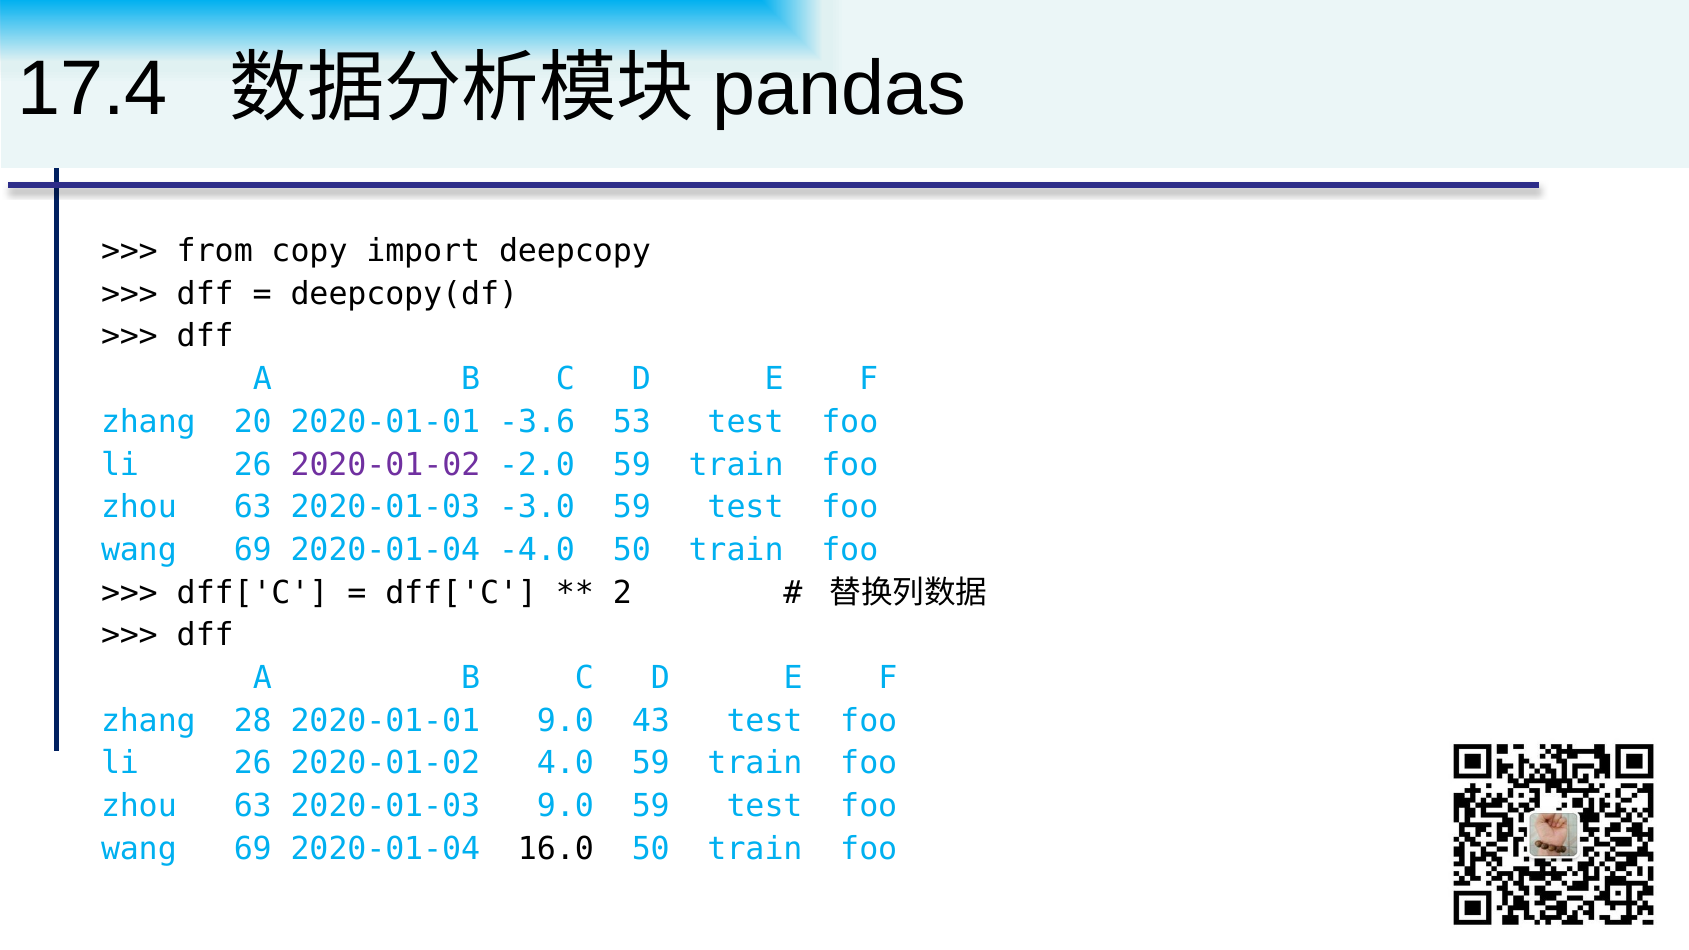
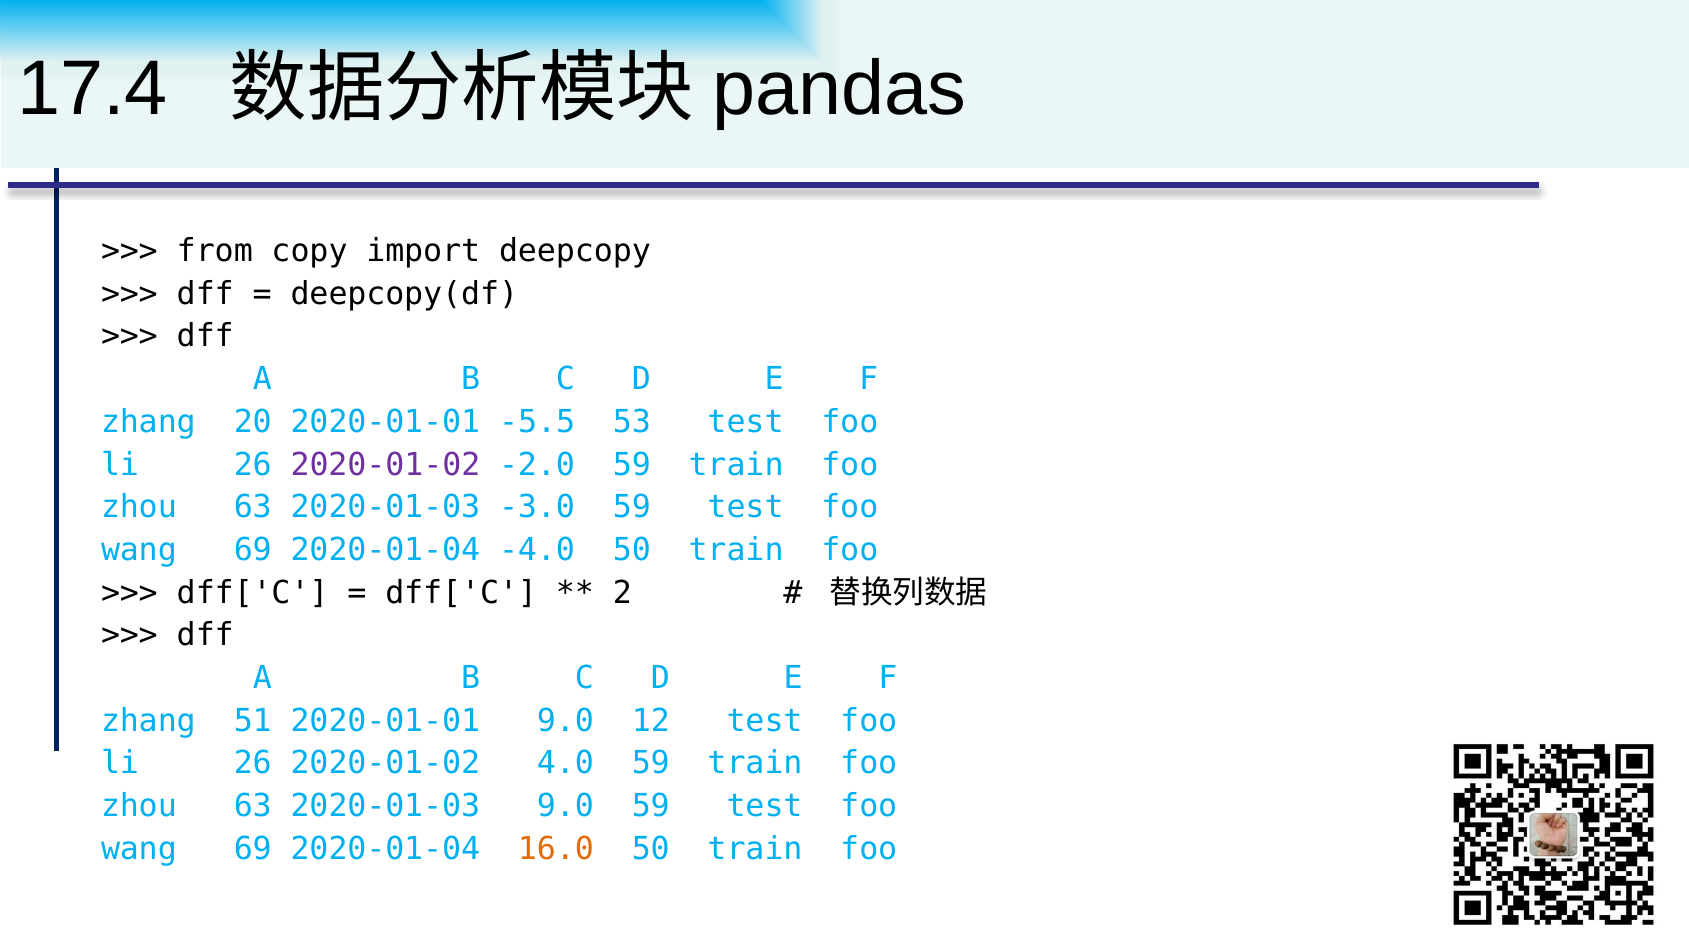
-3.6: -3.6 -> -5.5 (537, 422)
28: 28 -> 51 (253, 721)
43: 43 -> 12 (651, 721)
16.0 colour: black -> orange (556, 849)
